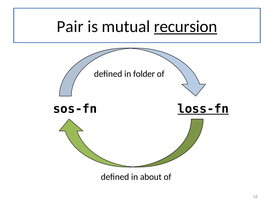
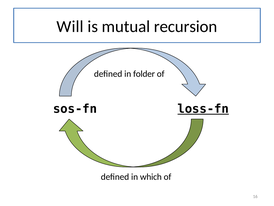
Pair: Pair -> Will (70, 27)
recursion underline: present -> none (186, 27)
about: about -> which (151, 176)
